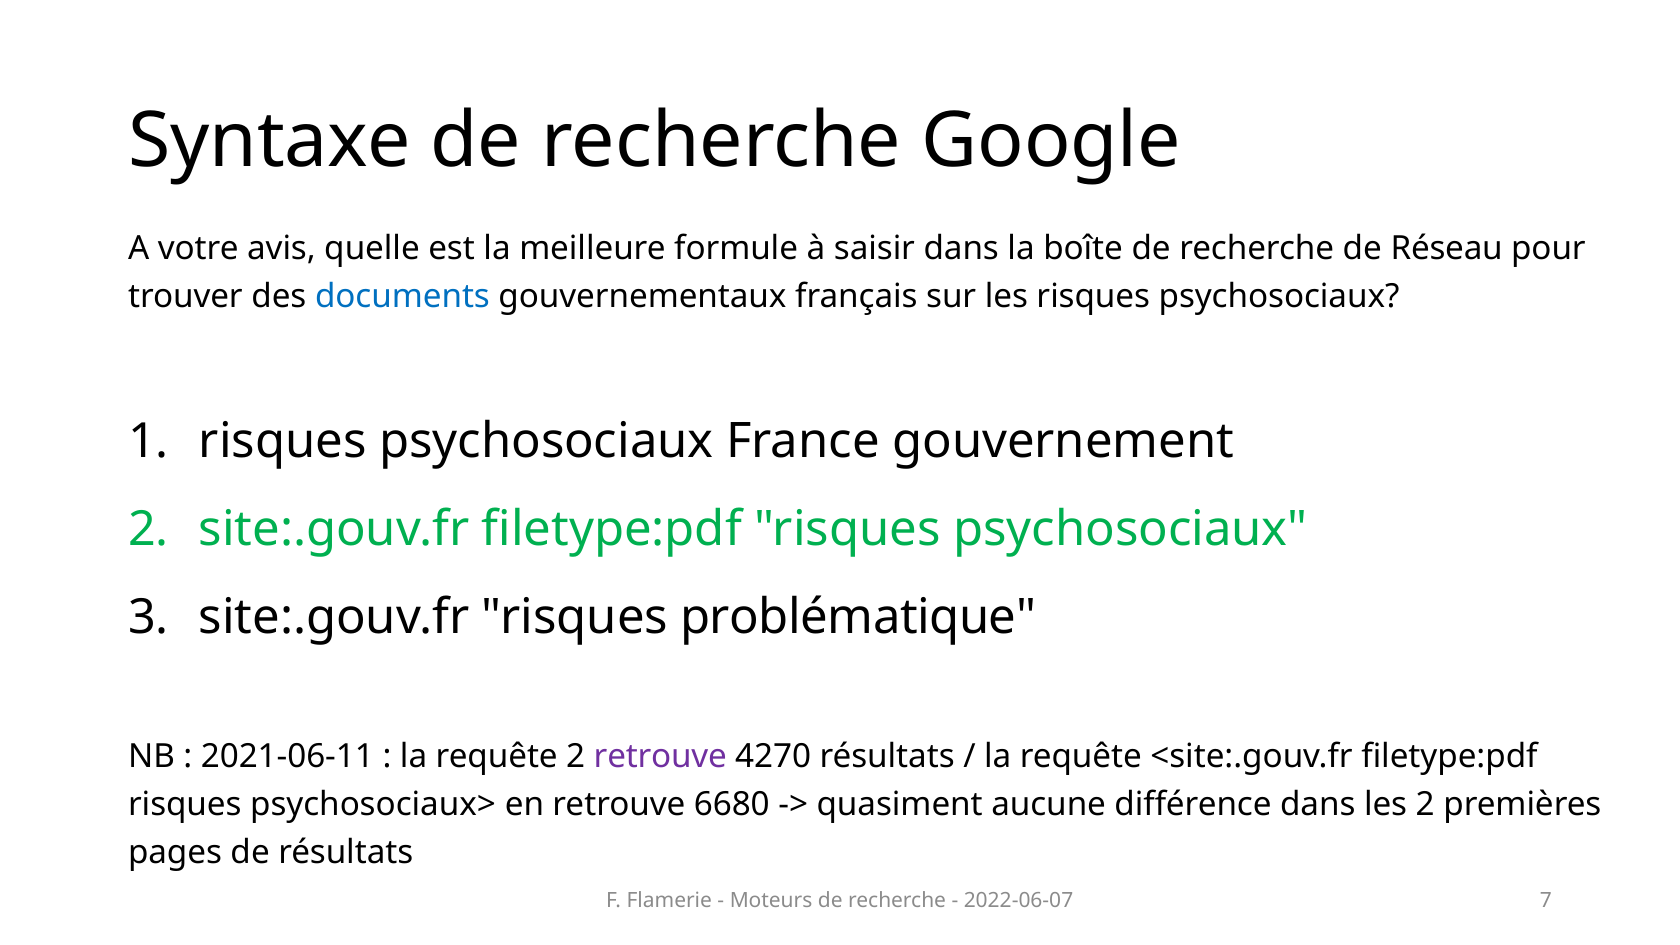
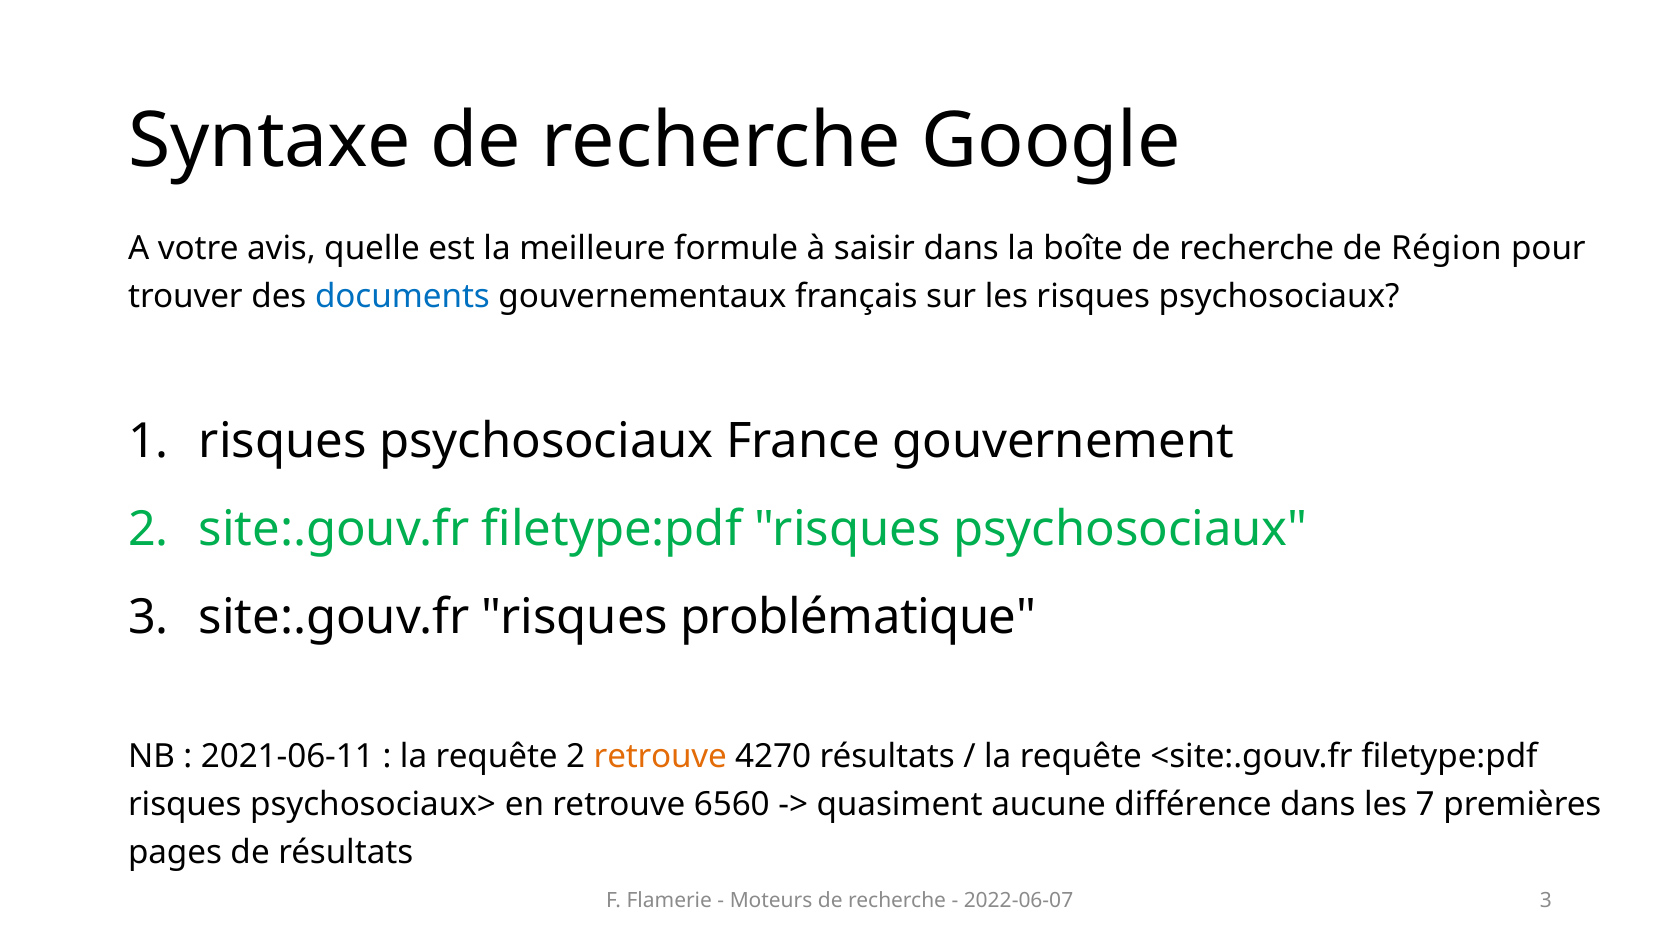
Réseau: Réseau -> Région (1446, 248)
retrouve colour: purple -> orange (660, 757)
6680: 6680 -> 6560 (732, 804)
les 2: 2 -> 7 (1425, 804)
2022-06-07 7: 7 -> 3 (1546, 901)
